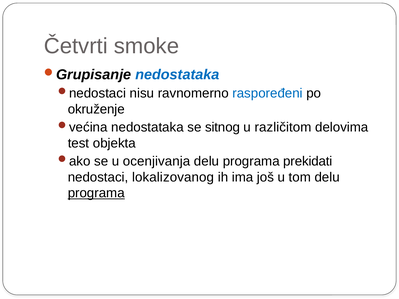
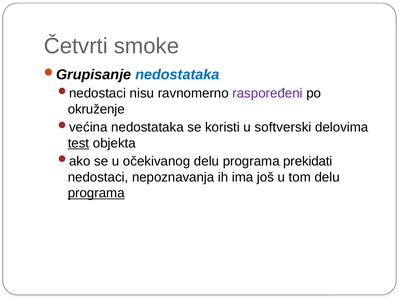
raspoređeni colour: blue -> purple (268, 93)
sitnog: sitnog -> koristi (222, 127)
različitom: različitom -> softverski (283, 127)
test underline: none -> present (78, 143)
ocenjivanja: ocenjivanja -> očekivanog (157, 161)
lokalizovanog: lokalizovanog -> nepoznavanja (173, 177)
